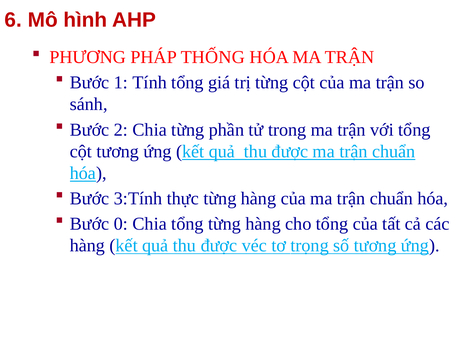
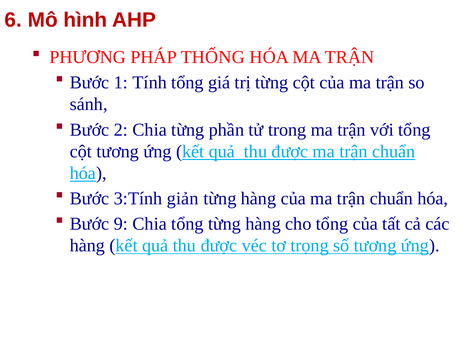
thực: thực -> giản (183, 199)
0: 0 -> 9 (121, 224)
